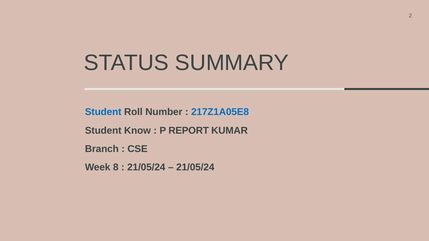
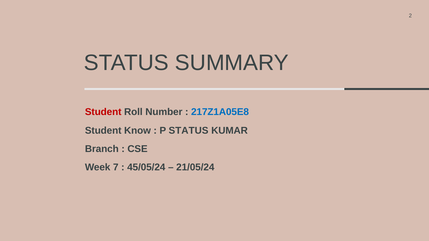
Student colour: blue -> red (103, 112)
P REPORT: REPORT -> STATUS (189, 131)
8: 8 -> 7 (116, 168)
21/05/24: 21/05/24 -> 45/05/24 (146, 168)
